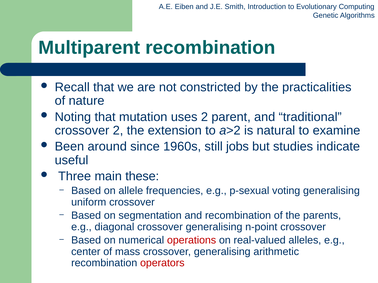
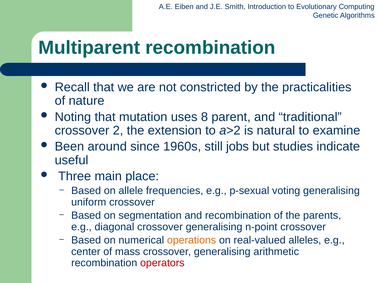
uses 2: 2 -> 8 (204, 117)
these: these -> place (142, 177)
operations colour: red -> orange (192, 241)
